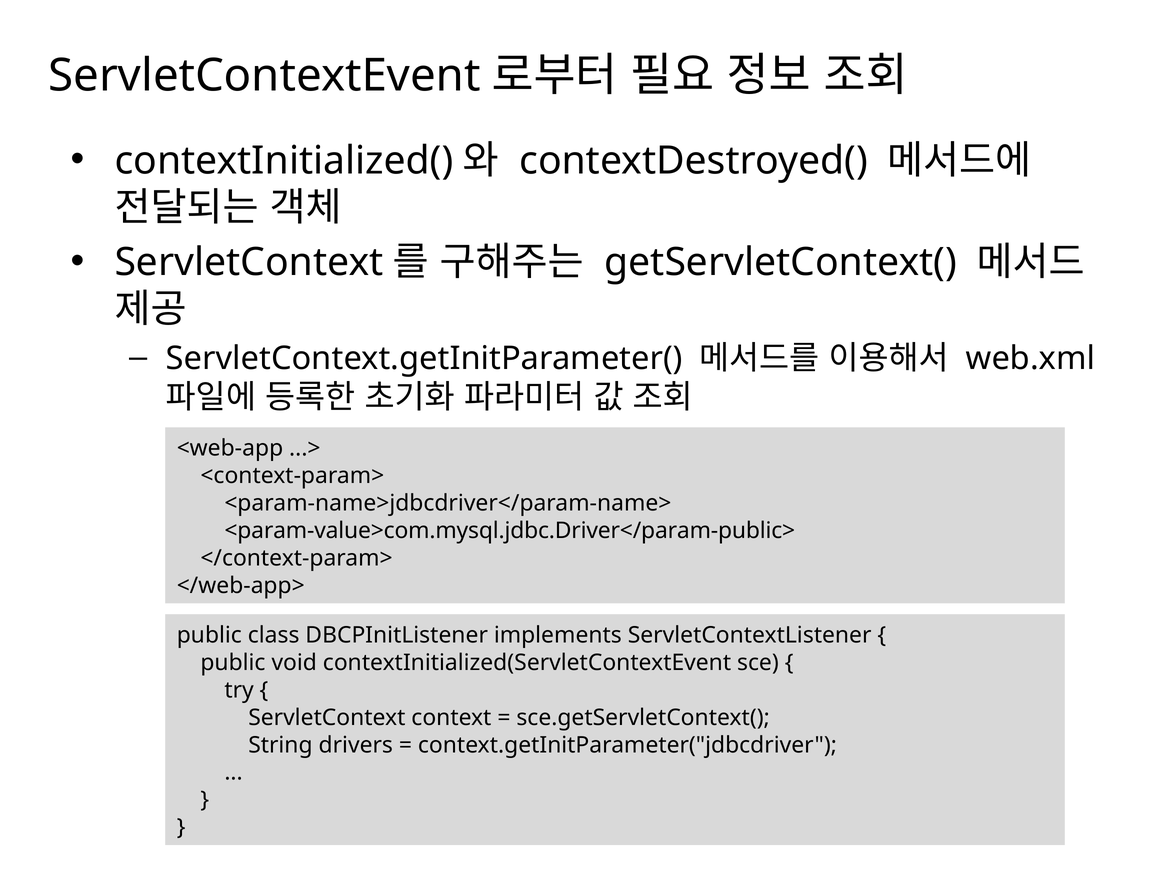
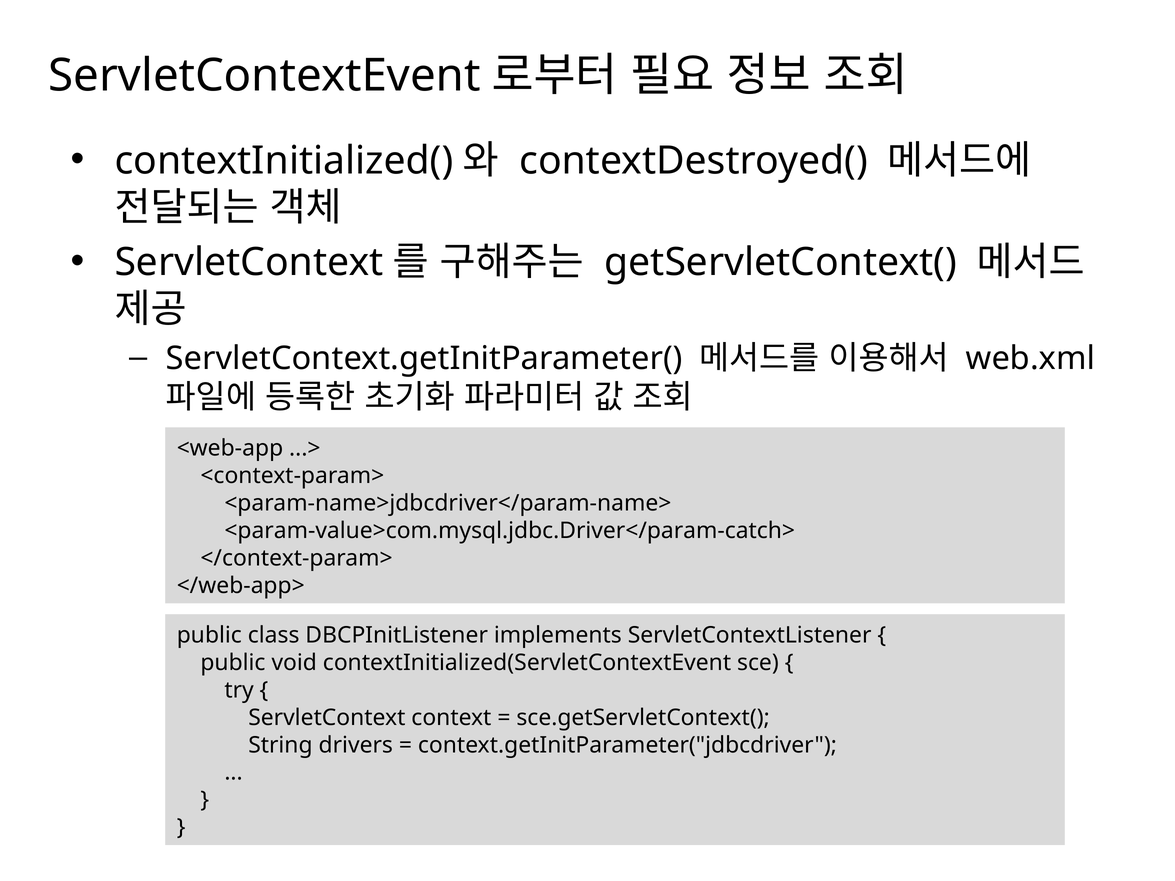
<param-value>com.mysql.jdbc.Driver</param-public>: <param-value>com.mysql.jdbc.Driver</param-public> -> <param-value>com.mysql.jdbc.Driver</param-catch> (510, 531)
